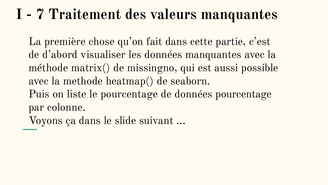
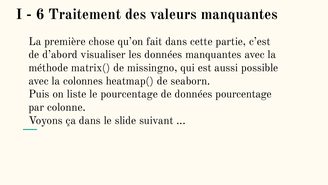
7: 7 -> 6 (40, 14)
methode: methode -> colonnes (83, 81)
